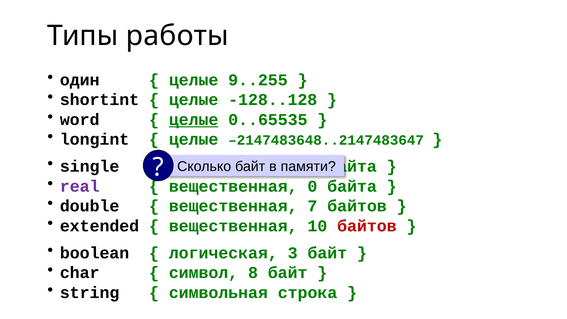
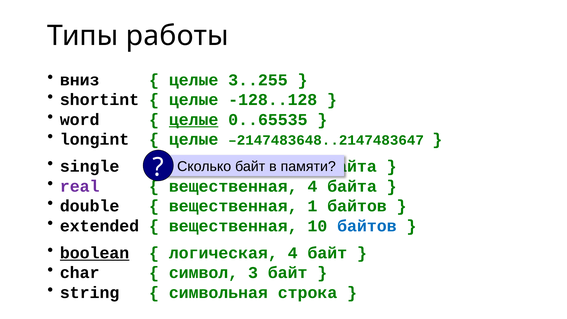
один: один -> вниз (80, 80)
9..255: 9..255 -> 3..255 (258, 80)
0: 0 -> 4 (312, 186)
7: 7 -> 1 (312, 206)
байтов colour: red -> blue (367, 226)
boolean underline: none -> present (95, 253)
логическая 3: 3 -> 4 (293, 253)
8: 8 -> 3 (253, 273)
